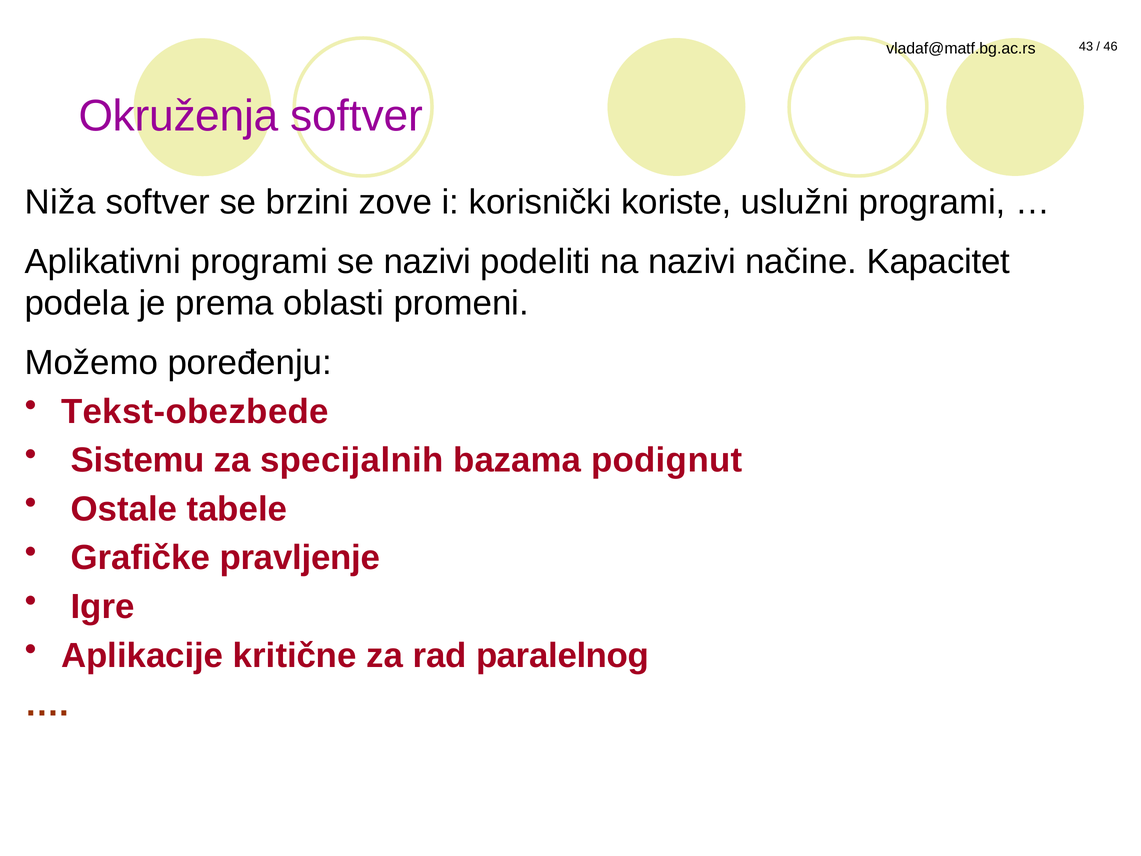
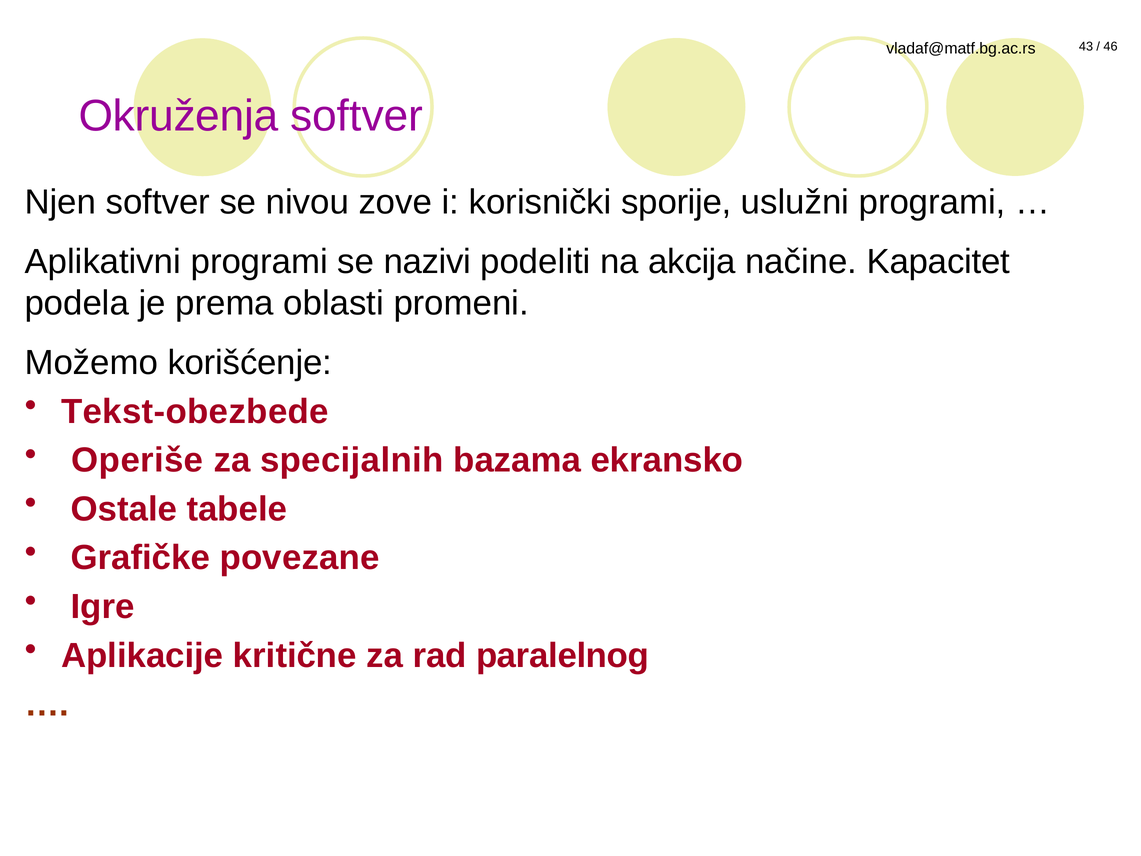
Niža: Niža -> Njen (60, 202)
brzini: brzini -> nivou (308, 202)
koriste: koriste -> sporije (676, 202)
na nazivi: nazivi -> akcija (692, 262)
poređenju: poređenju -> korišćenje (250, 363)
Sistemu: Sistemu -> Operiše (137, 460)
podignut: podignut -> ekransko (667, 460)
pravljenje: pravljenje -> povezane (300, 558)
